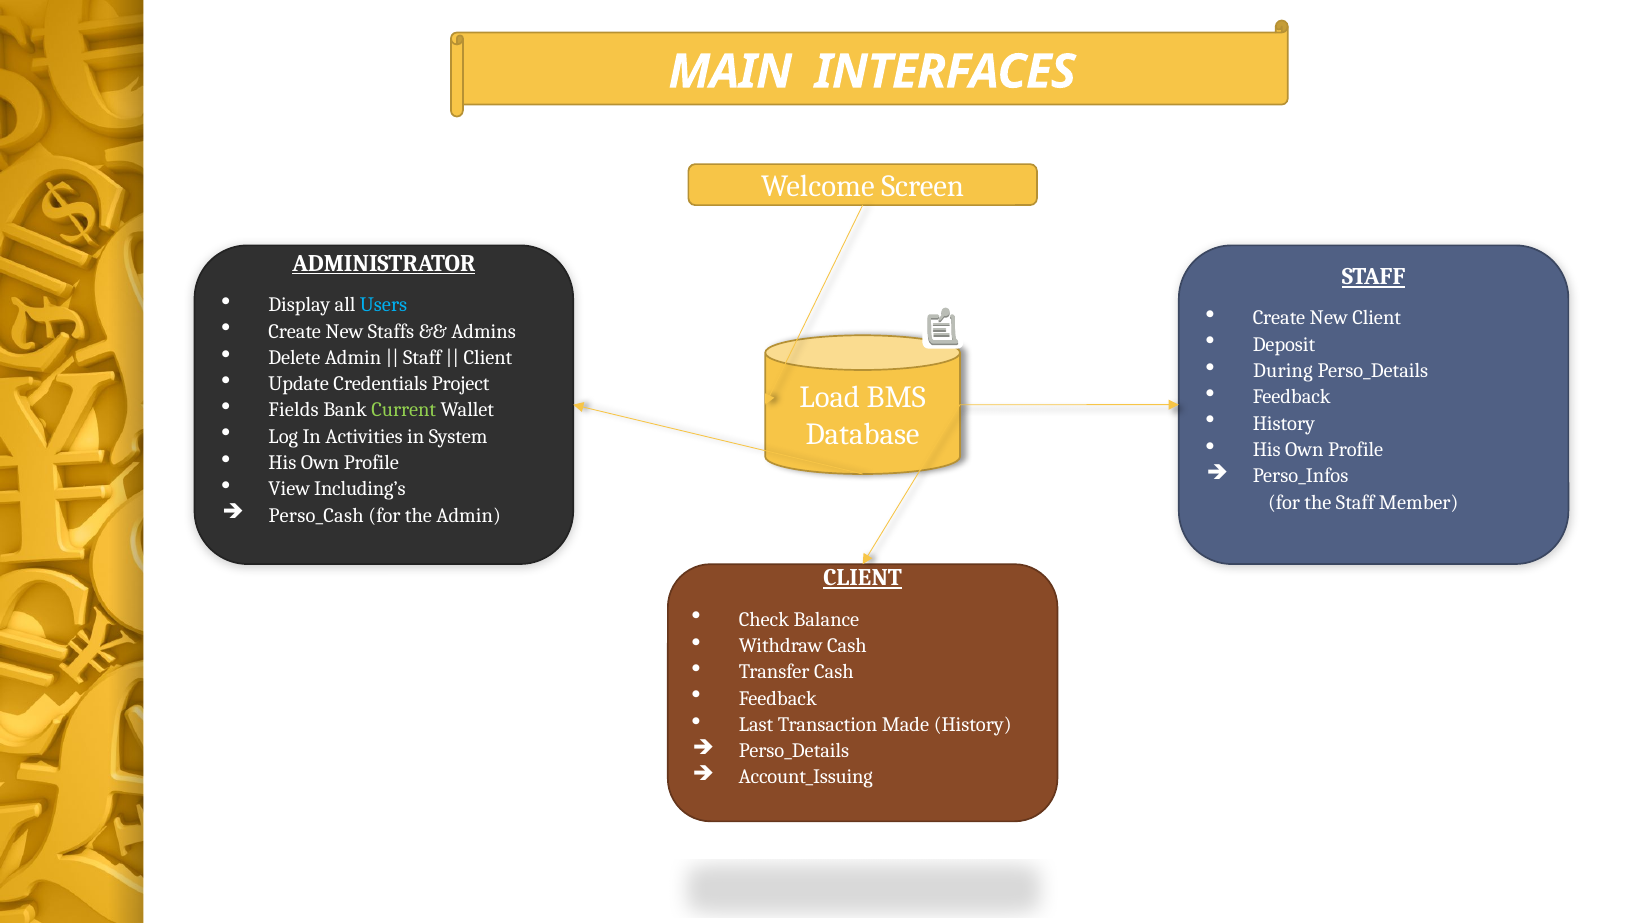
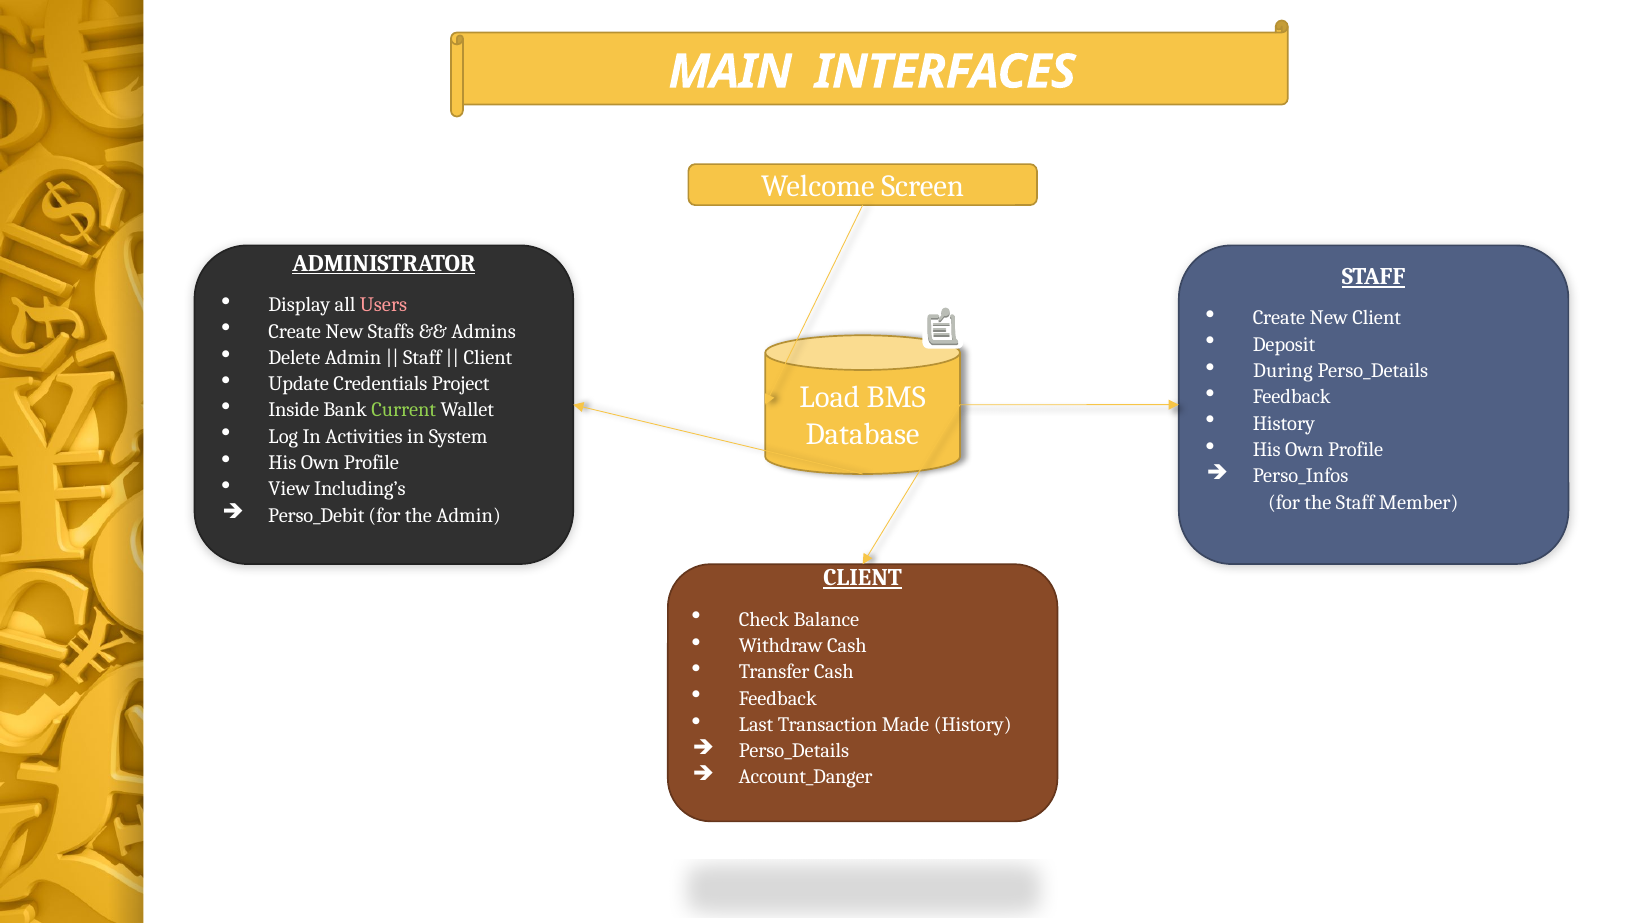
Users colour: light blue -> pink (384, 305)
Fields: Fields -> Inside (294, 410)
Perso_Cash: Perso_Cash -> Perso_Debit (316, 515)
Account_Issuing: Account_Issuing -> Account_Danger (806, 777)
